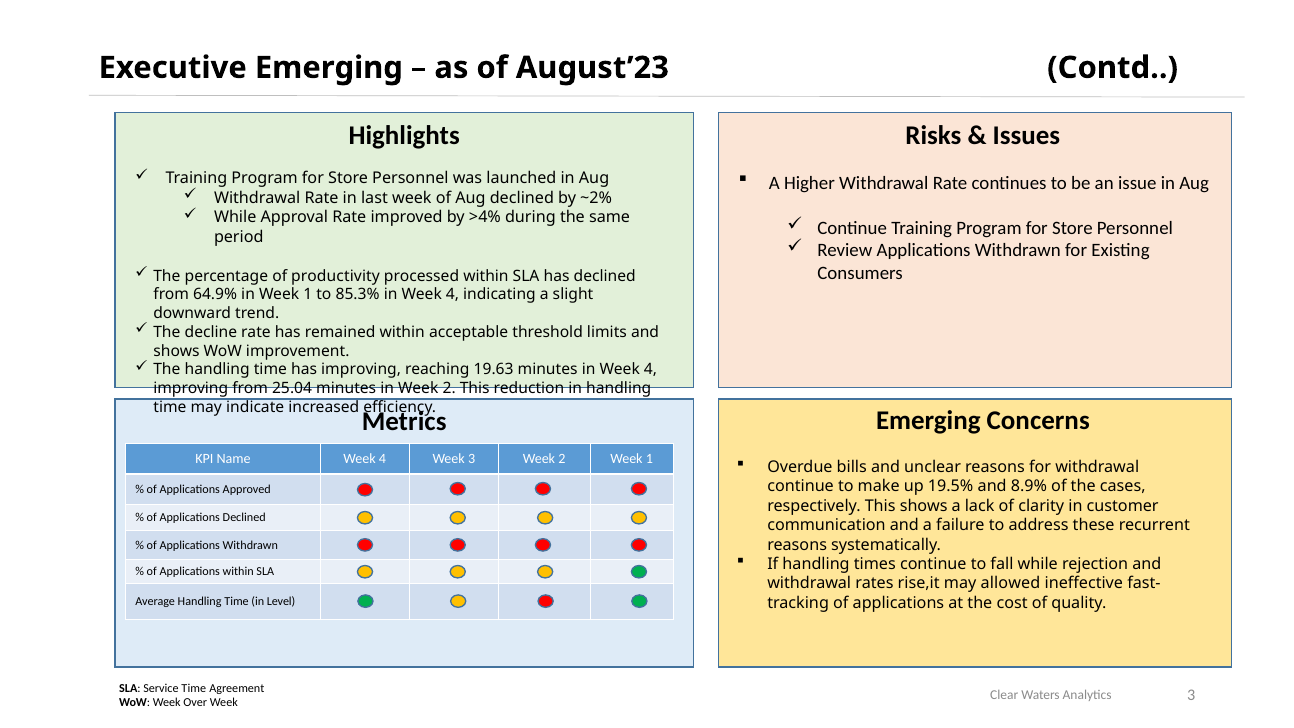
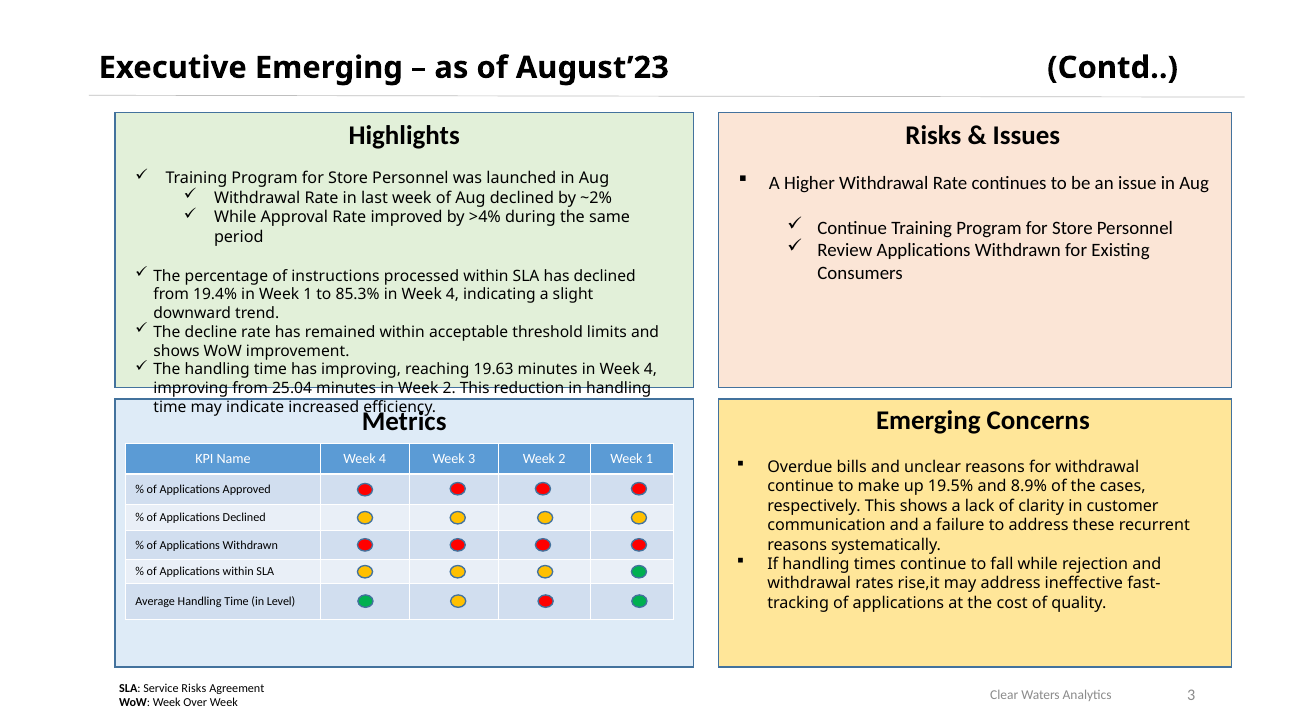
productivity: productivity -> instructions (336, 276)
64.9%: 64.9% -> 19.4% (215, 295)
may allowed: allowed -> address (1011, 583)
Service Time: Time -> Risks (194, 688)
